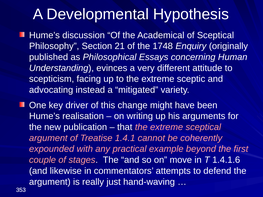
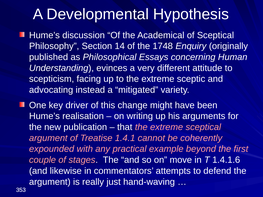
21: 21 -> 14 (120, 46)
